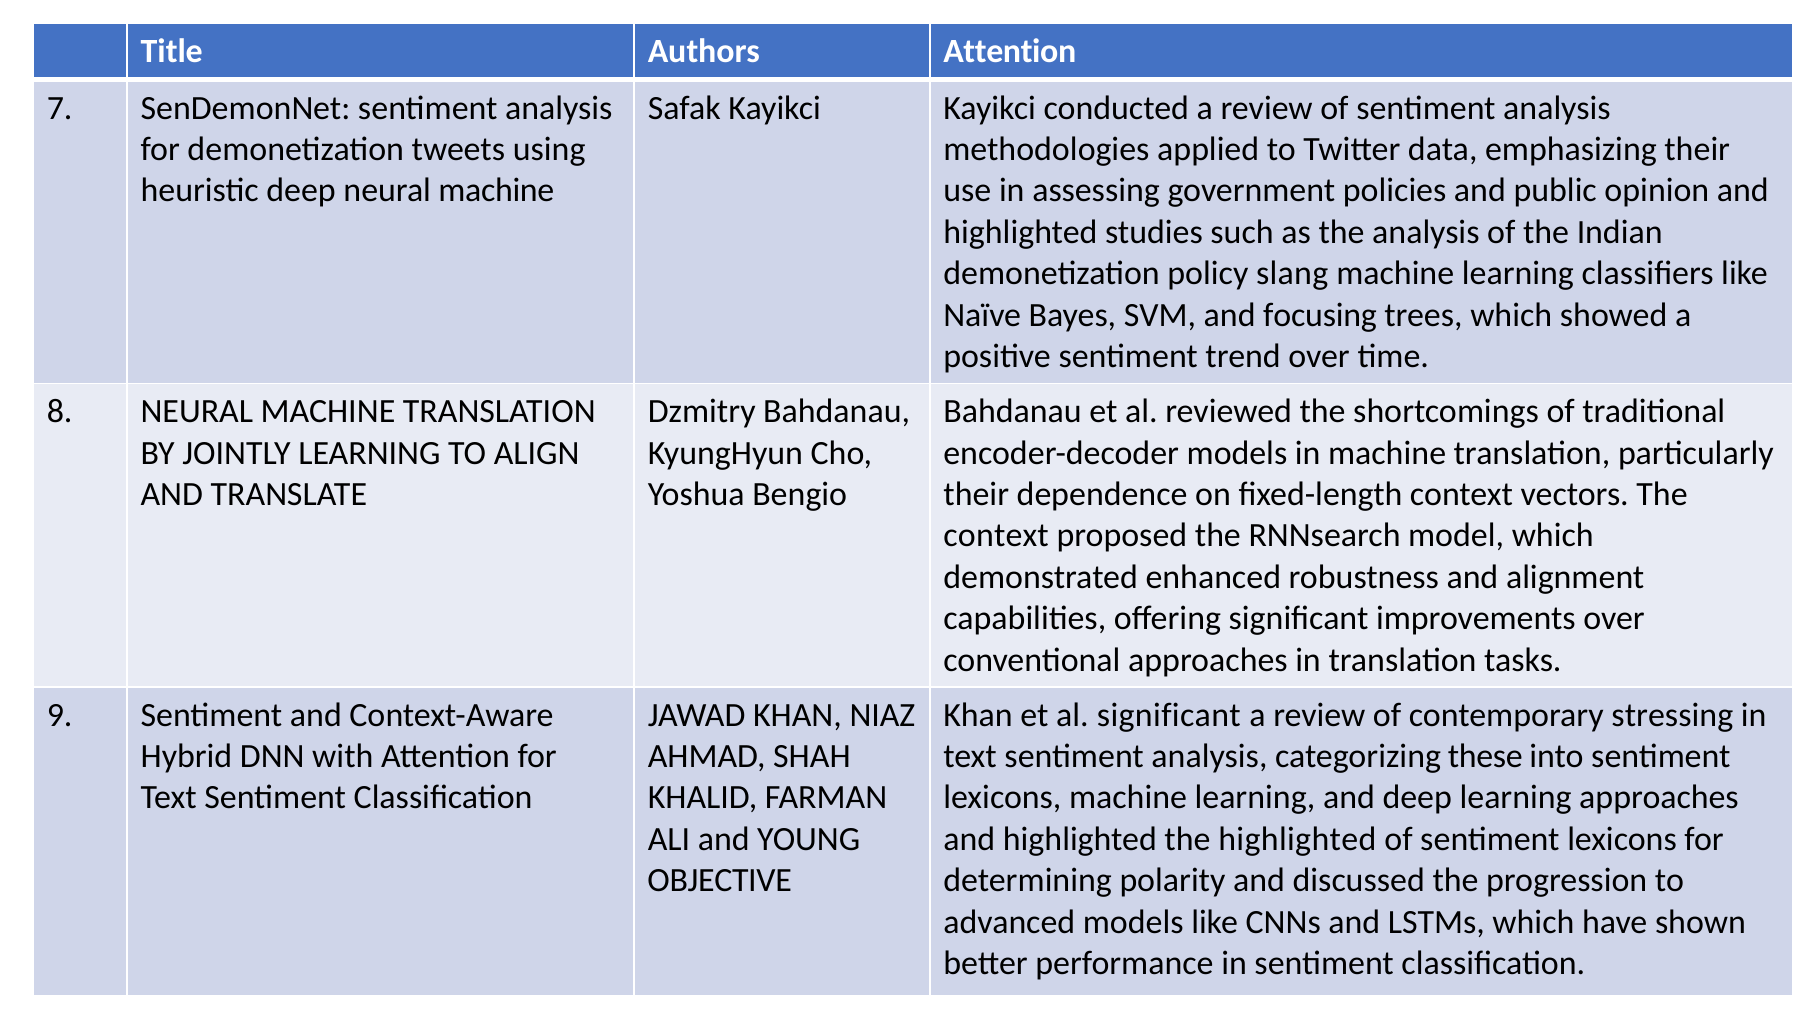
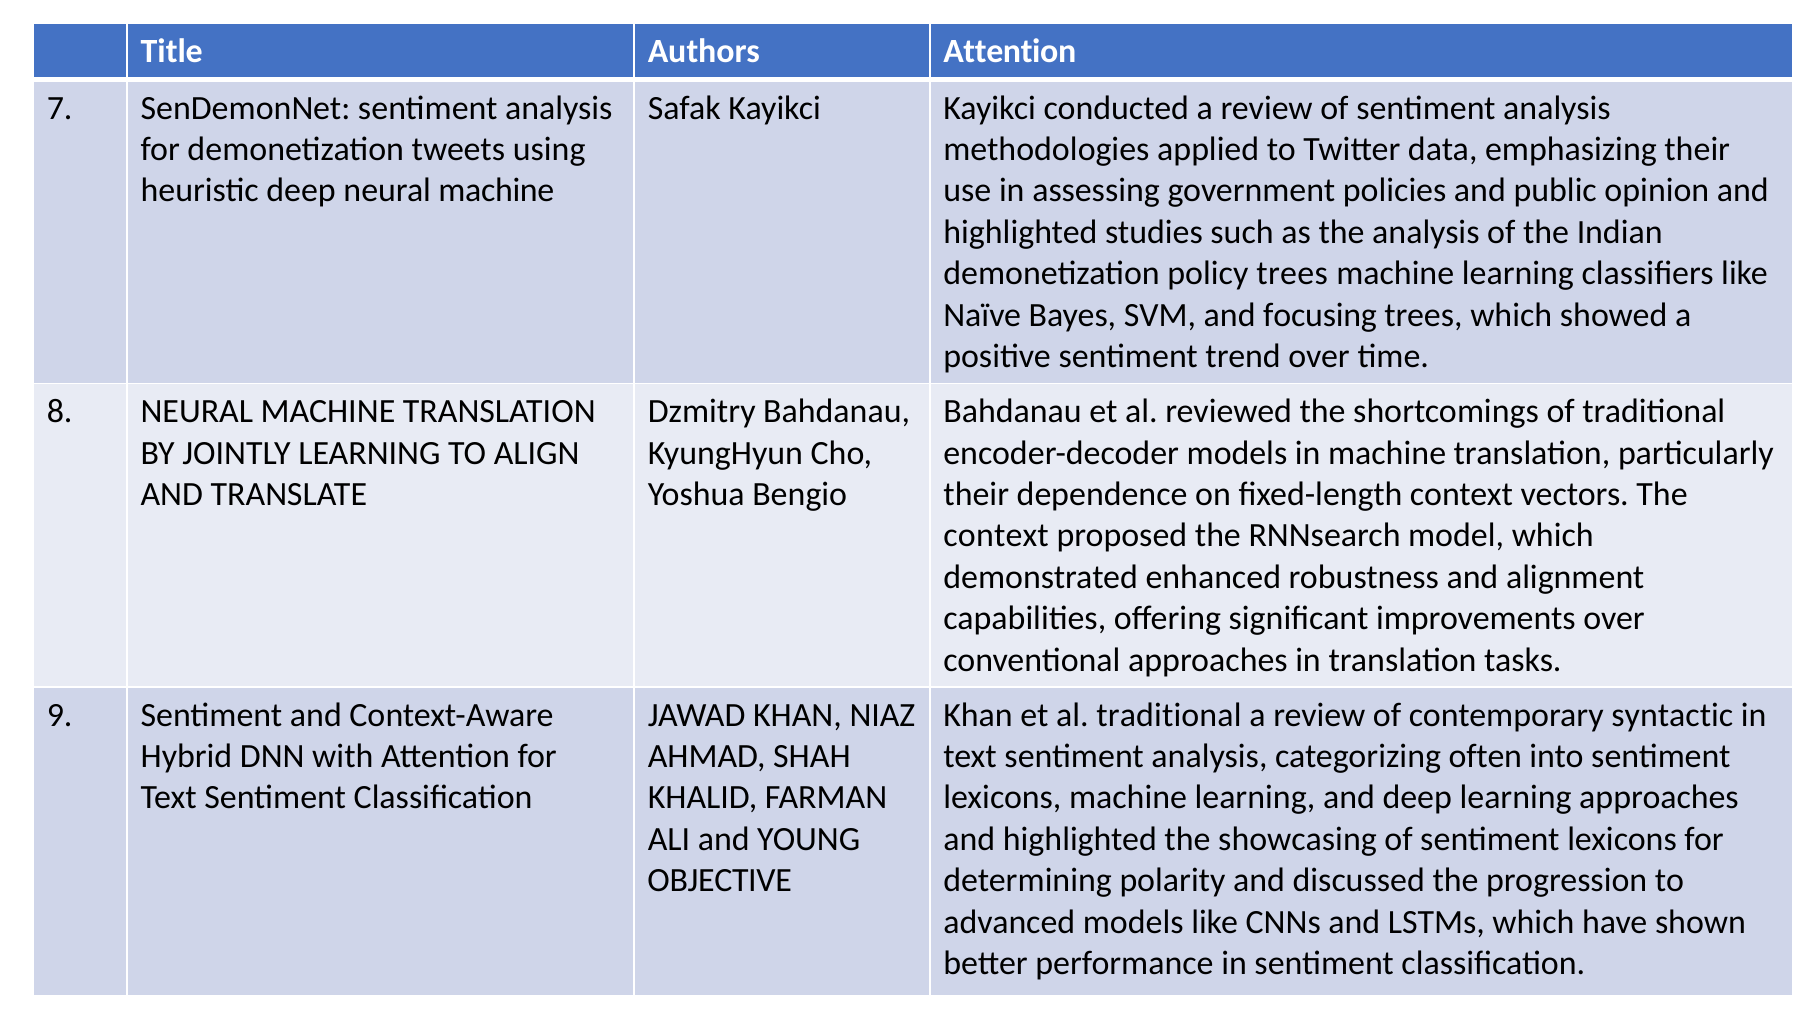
policy slang: slang -> trees (1292, 274)
al significant: significant -> traditional (1169, 715)
stressing: stressing -> syntactic (1672, 715)
these: these -> often (1485, 756)
the highlighted: highlighted -> showcasing (1298, 839)
